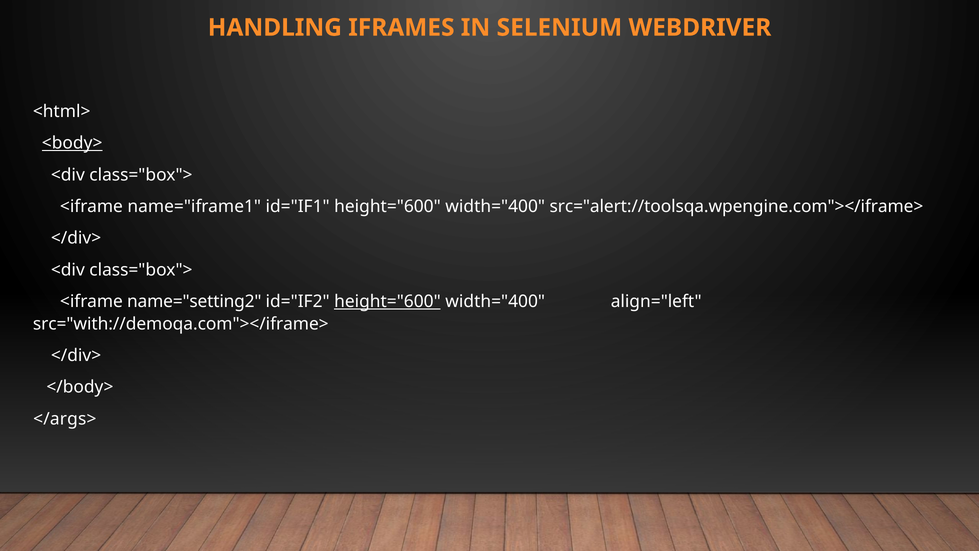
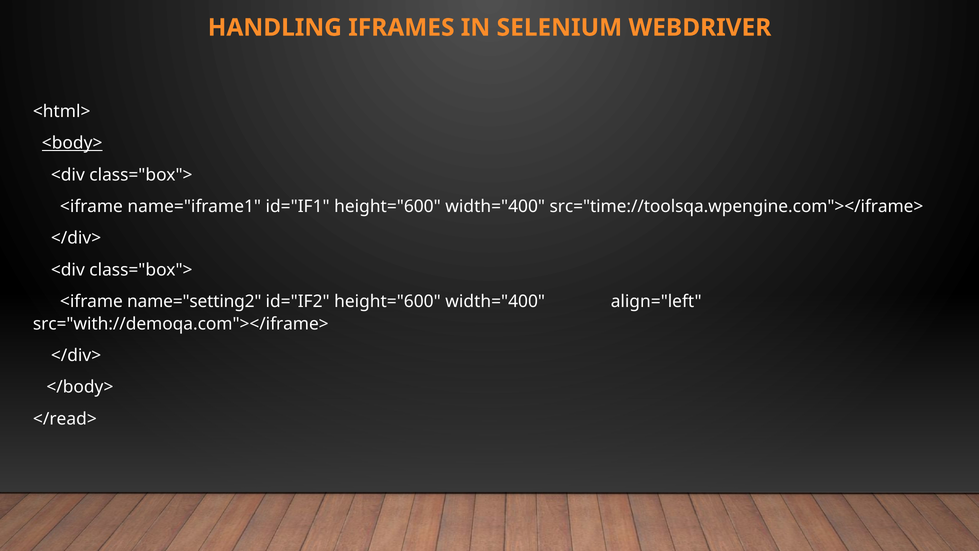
src="alert://toolsqa.wpengine.com"></iframe>: src="alert://toolsqa.wpengine.com"></iframe> -> src="time://toolsqa.wpengine.com"></iframe> (736, 206)
height="600 underline: present -> none (387, 301)
</args>: </args> -> </read> (65, 419)
